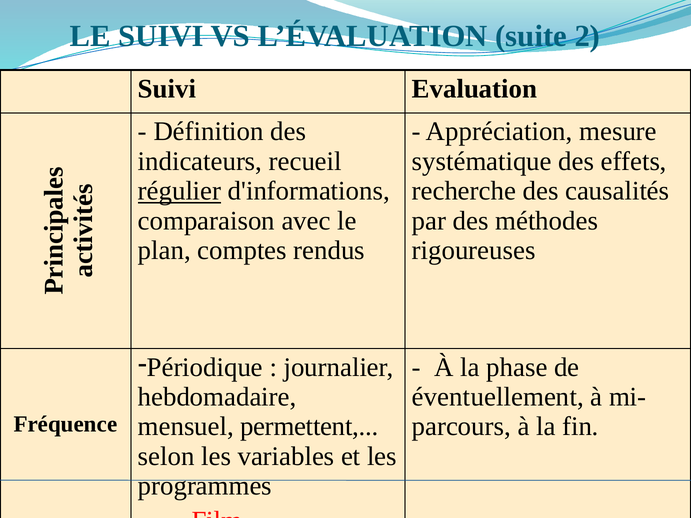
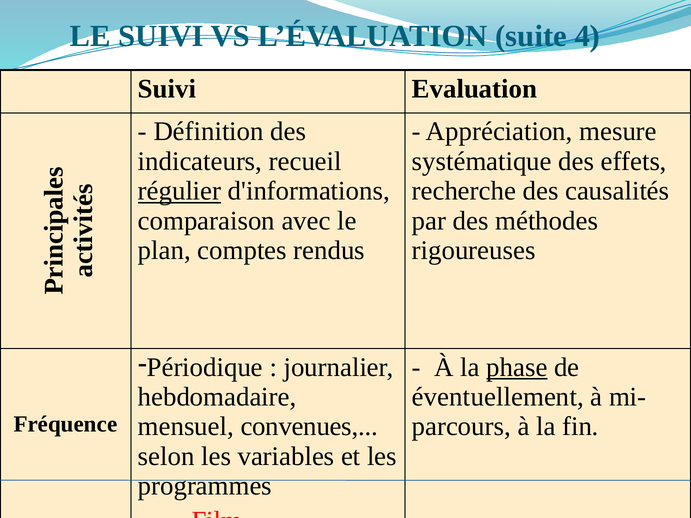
2: 2 -> 4 (587, 36)
phase underline: none -> present (517, 367)
permettent: permettent -> convenues (309, 427)
